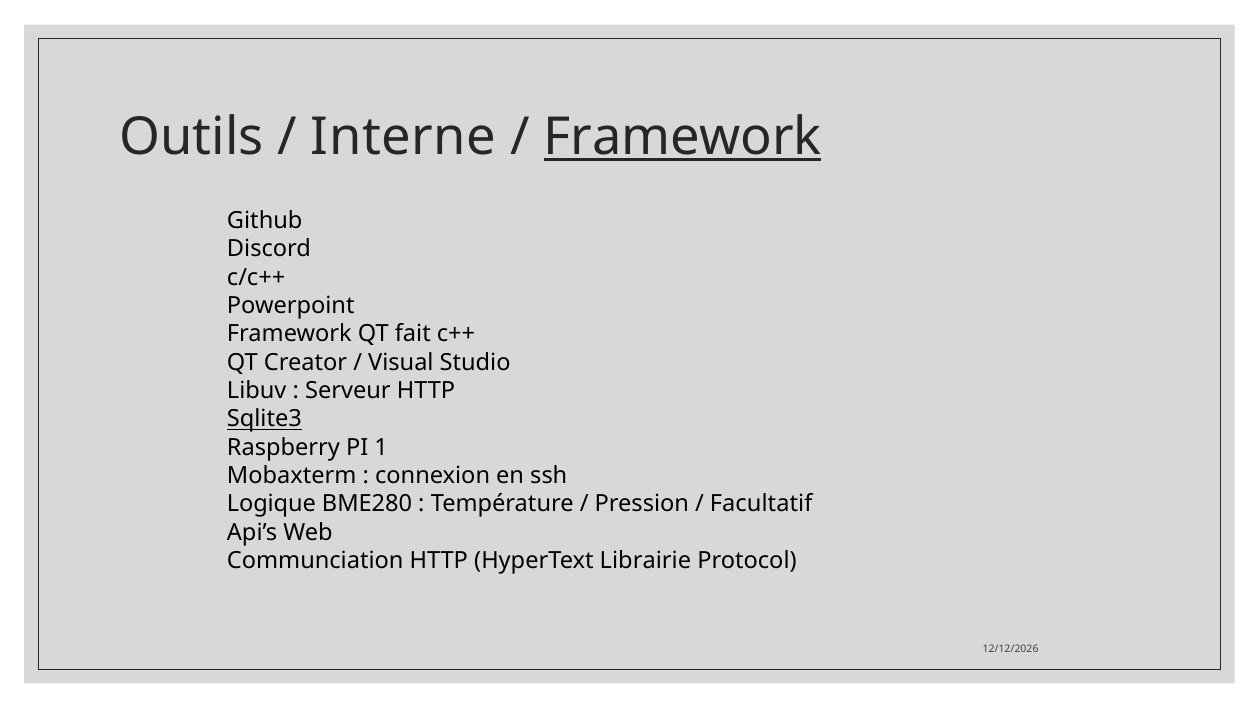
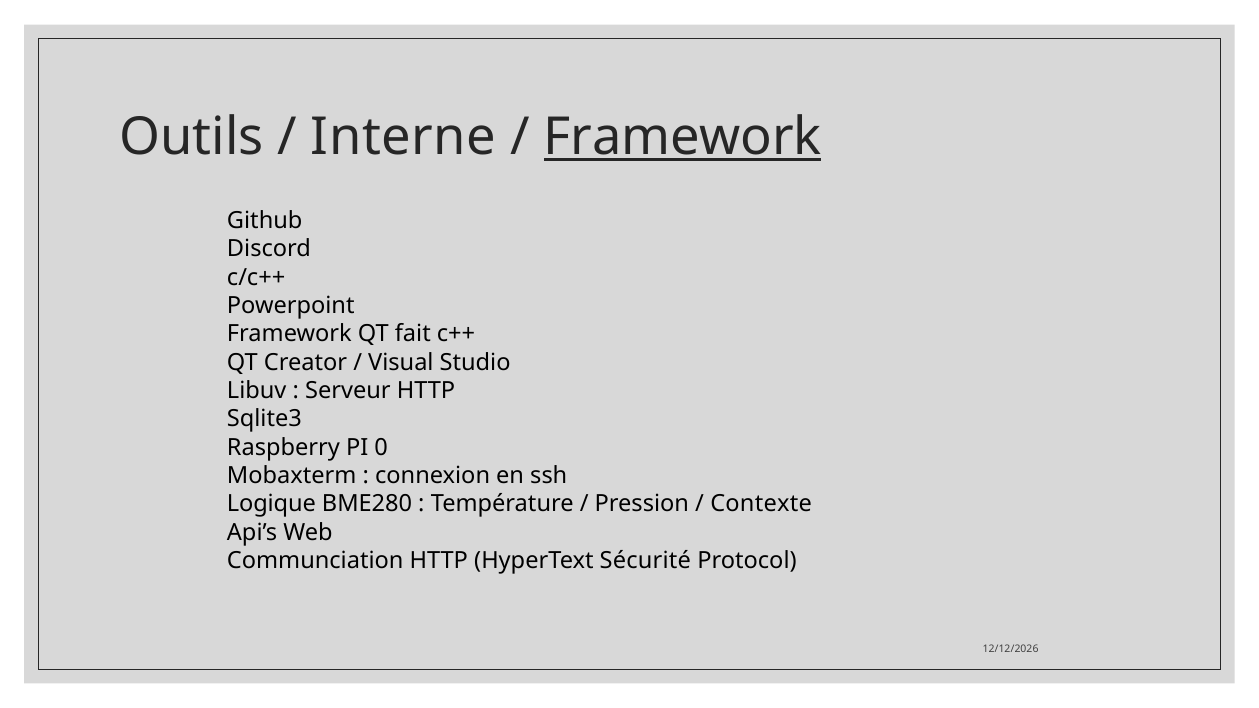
Sqlite3 underline: present -> none (264, 419)
1: 1 -> 0 (381, 448)
Facultatif: Facultatif -> Contexte (761, 504)
Librairie: Librairie -> Sécurité (645, 561)
